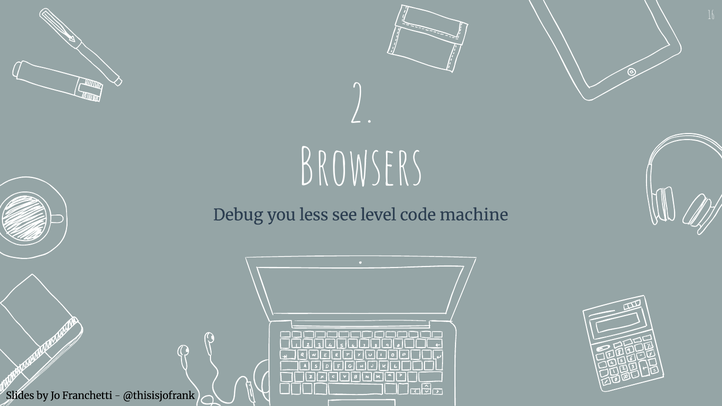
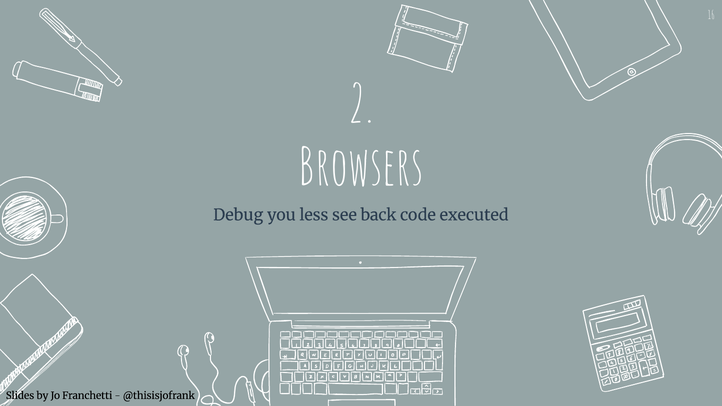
level: level -> back (378, 215)
machine: machine -> executed (474, 215)
